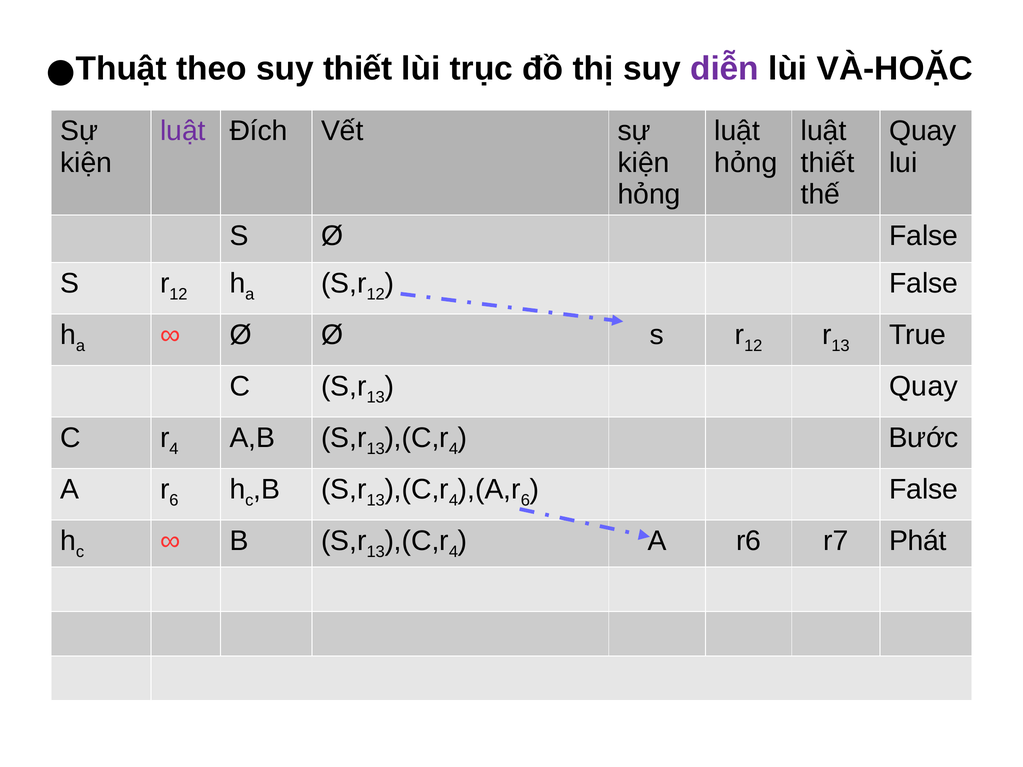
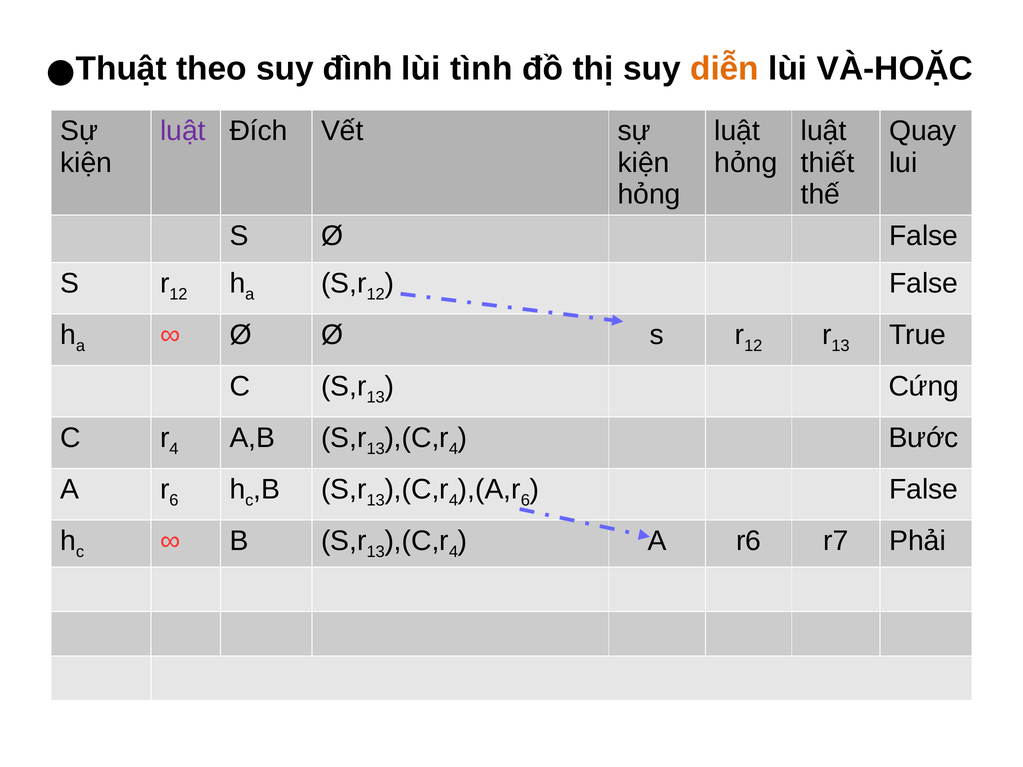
suy thiết: thiết -> đình (358, 69)
trục: trục -> tình (481, 69)
diễn colour: purple -> orange (724, 69)
Quay: Quay -> Cứng (924, 386)
Phát: Phát -> Phải (918, 541)
